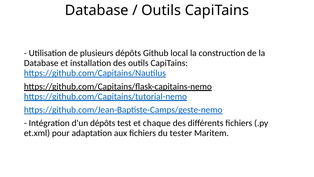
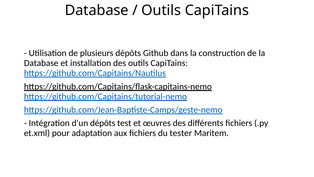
local: local -> dans (179, 53)
chaque: chaque -> œuvres (157, 123)
